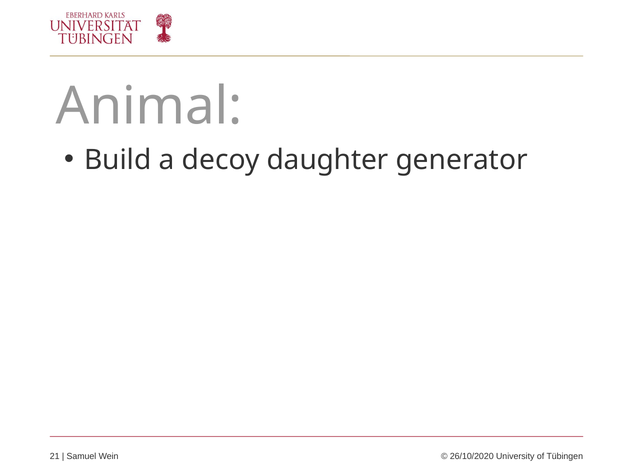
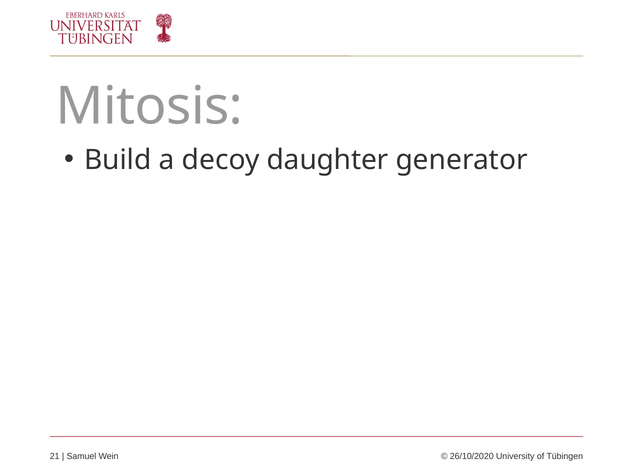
Animal: Animal -> Mitosis (149, 106)
